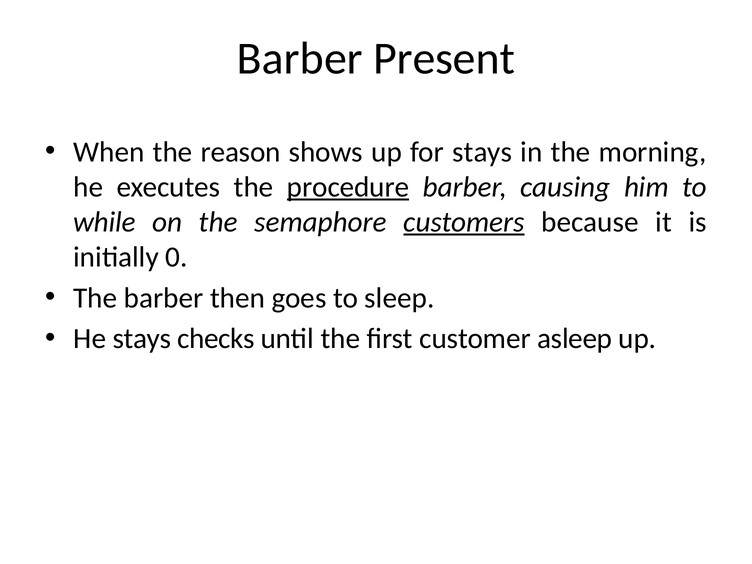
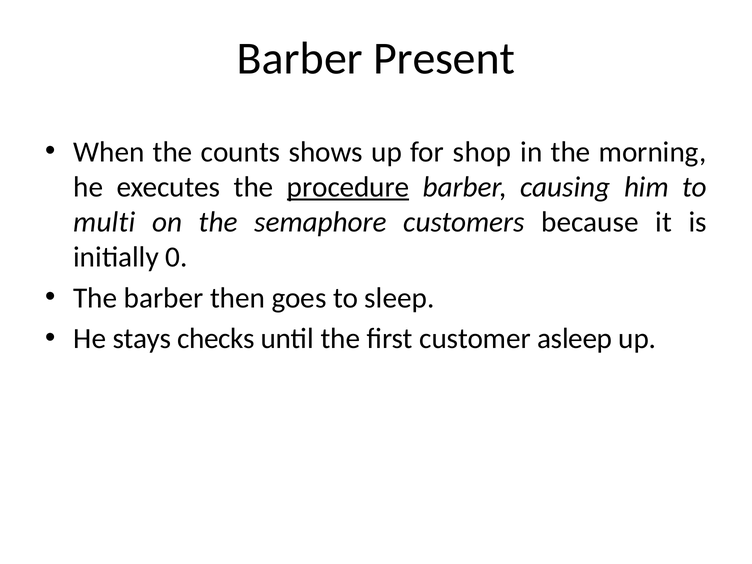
reason: reason -> counts (241, 152)
for stays: stays -> shop (482, 152)
while: while -> multi (104, 222)
customers underline: present -> none (464, 222)
